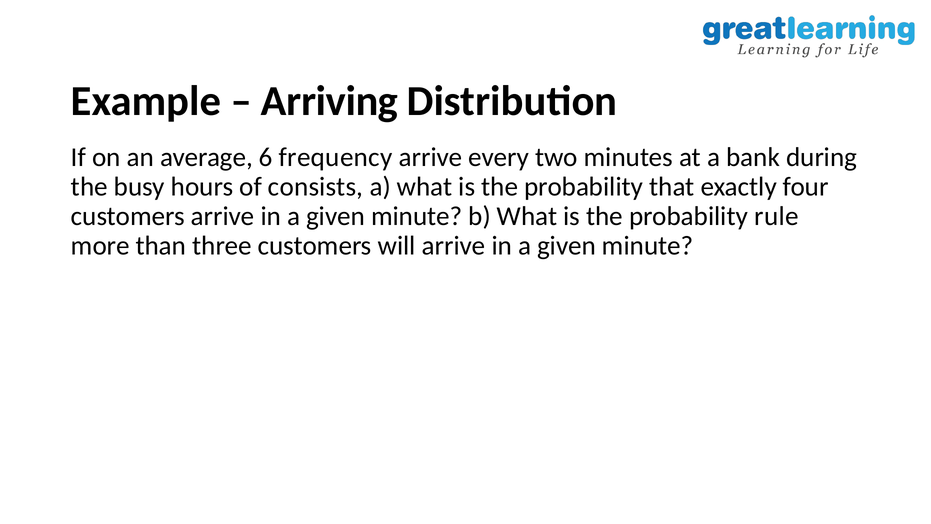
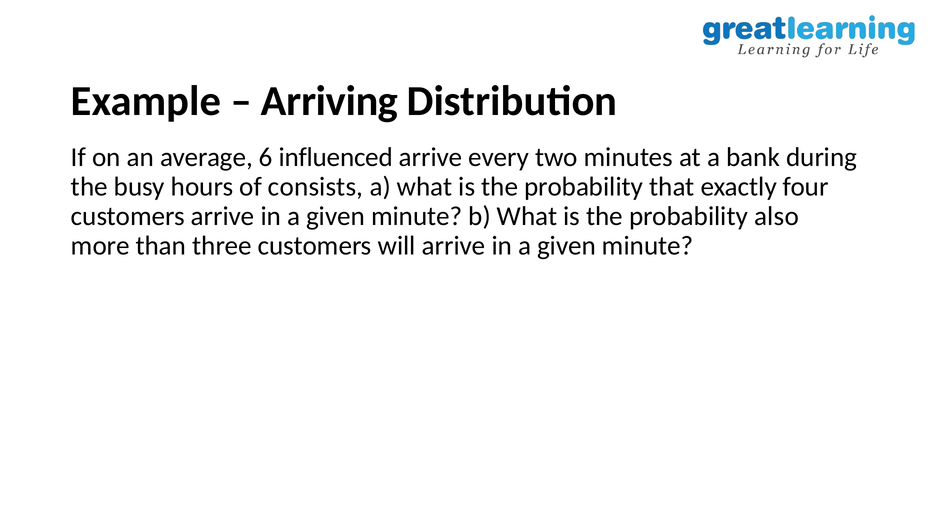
frequency: frequency -> influenced (336, 157)
rule: rule -> also (777, 216)
